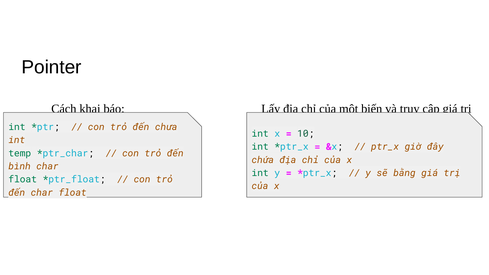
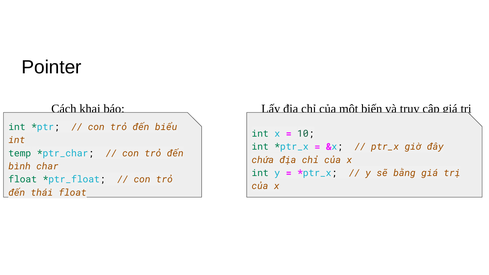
chưa: chưa -> biểu (166, 127)
đến char: char -> thái (42, 193)
